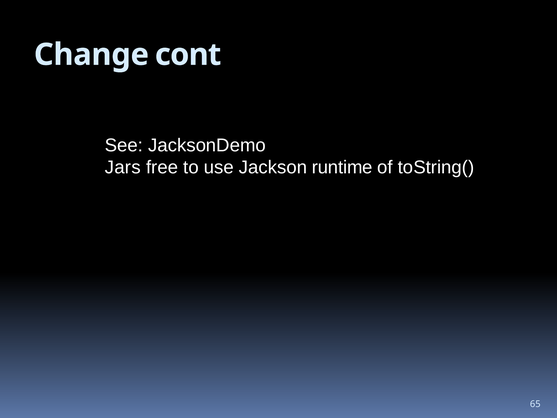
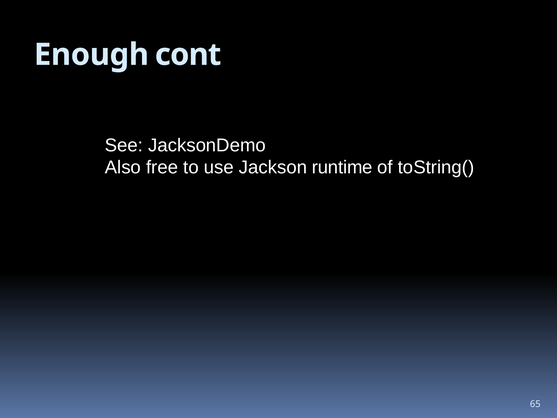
Change: Change -> Enough (91, 55)
Jars: Jars -> Also (123, 167)
